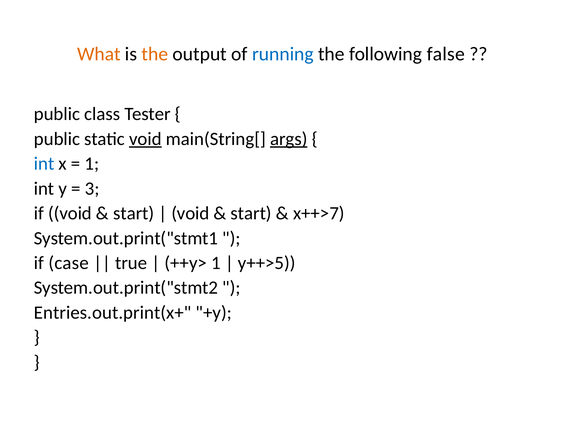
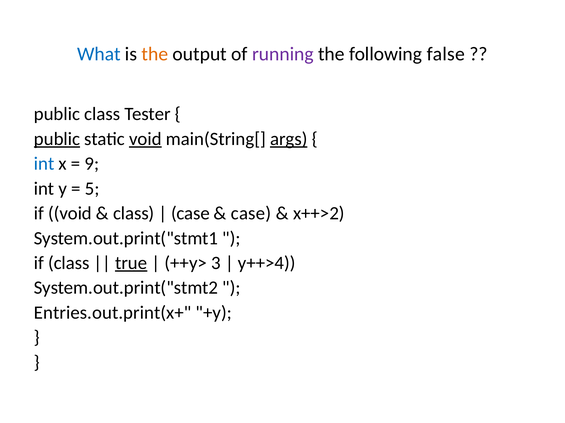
What colour: orange -> blue (99, 54)
running colour: blue -> purple (283, 54)
public underline: none -> present (57, 139)
1: 1 -> 9 (92, 164)
3: 3 -> 5 (92, 189)
start: start -> class (134, 214)
void: void -> case (190, 214)
start: start -> case (251, 214)
x++>7: x++>7 -> x++>2 (319, 214)
if case: case -> class (69, 263)
true underline: none -> present (131, 263)
++y> 1: 1 -> 3 (216, 263)
y++>5: y++>5 -> y++>4 (267, 263)
